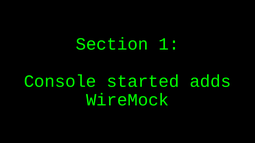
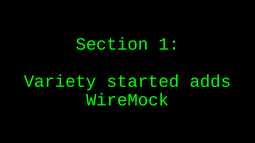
Console: Console -> Variety (60, 81)
